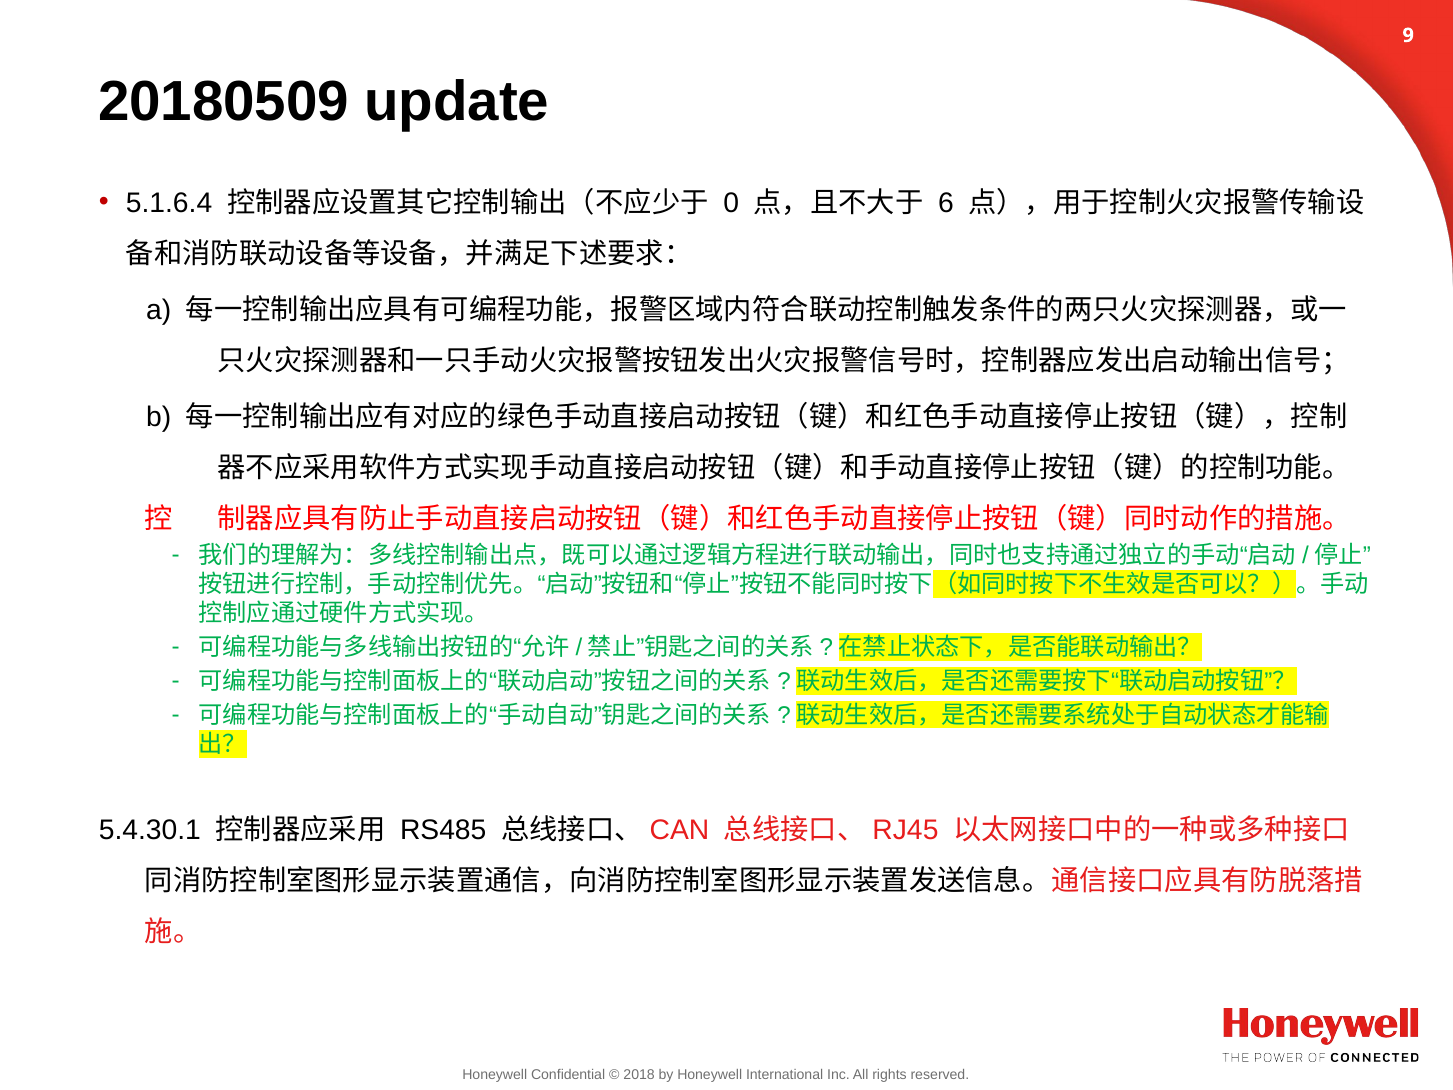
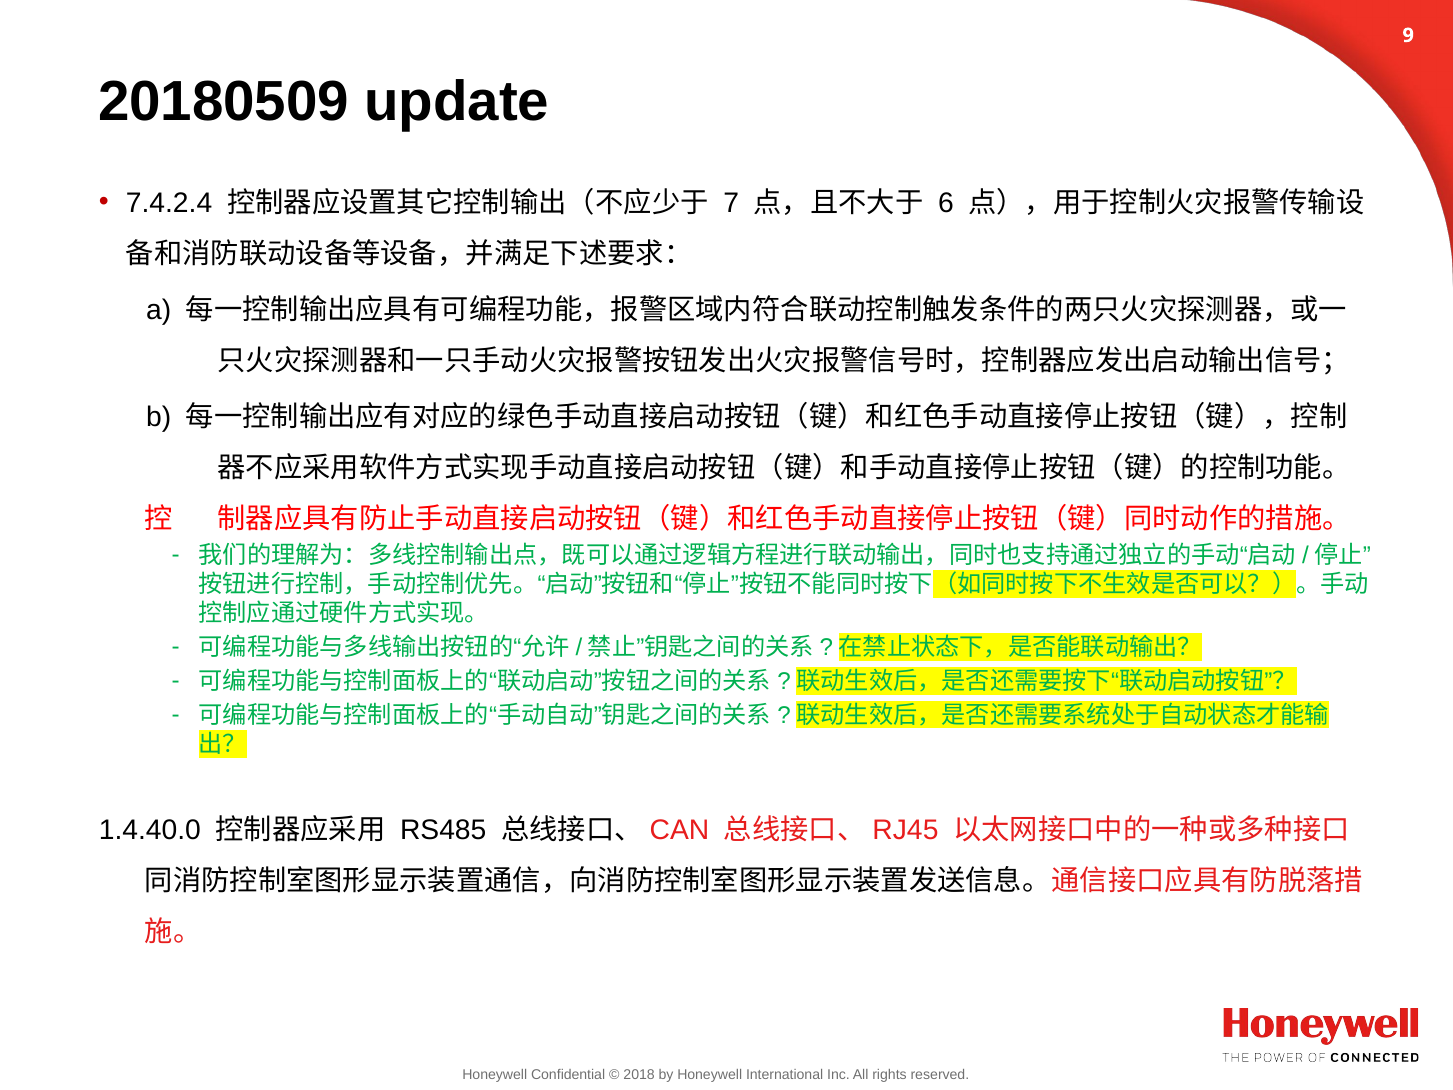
5.1.6.4: 5.1.6.4 -> 7.4.2.4 (169, 203)
0: 0 -> 7 (731, 203)
5.4.30.1: 5.4.30.1 -> 1.4.40.0 (150, 830)
